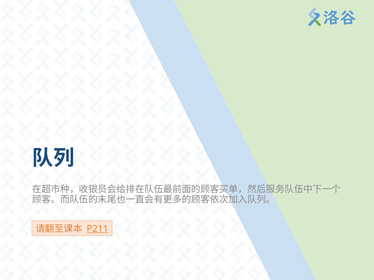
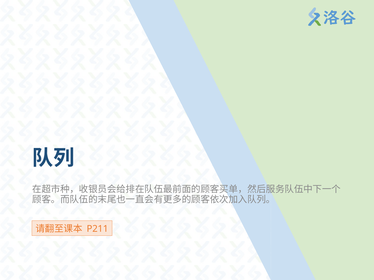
P211 underline: present -> none (98, 229)
